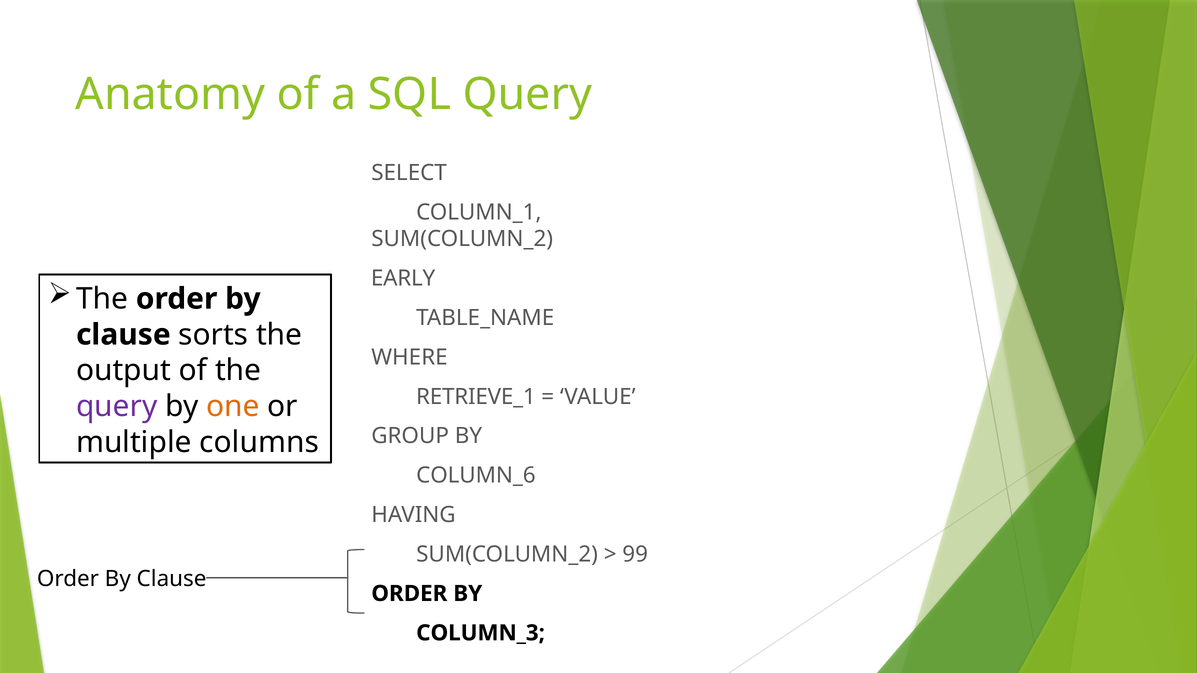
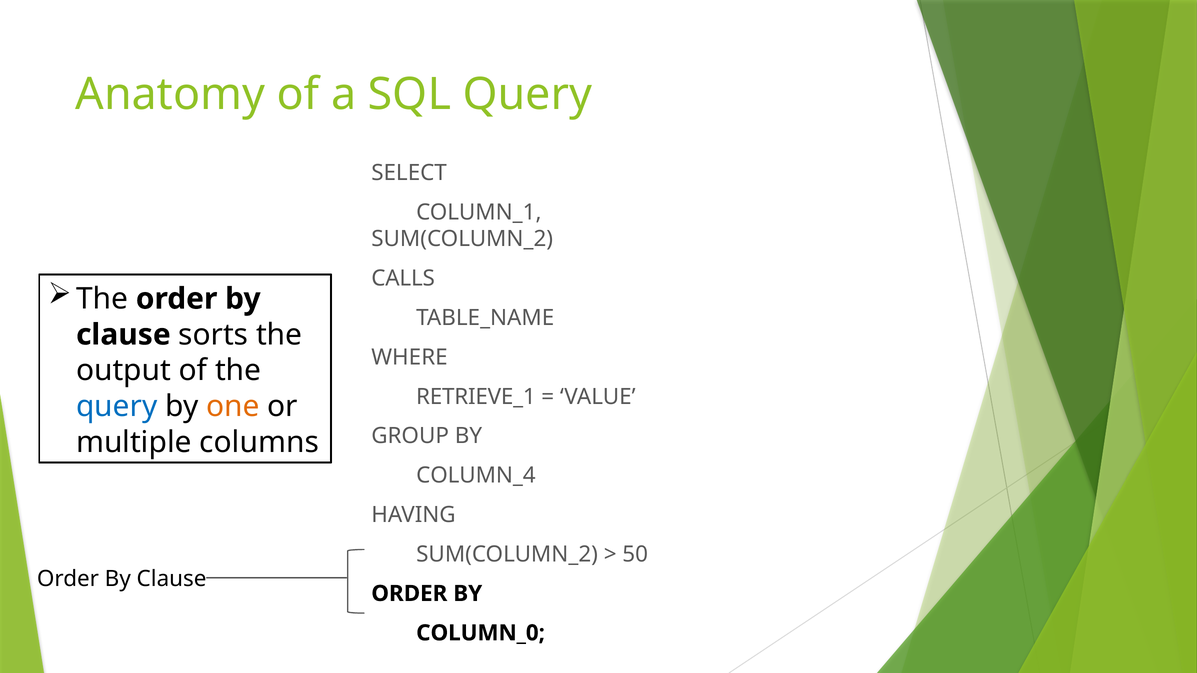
EARLY: EARLY -> CALLS (403, 279)
query colour: purple -> blue (117, 407)
COLUMN_6: COLUMN_6 -> COLUMN_4 (476, 476)
99: 99 -> 50 (635, 554)
COLUMN_3: COLUMN_3 -> COLUMN_0 (481, 633)
